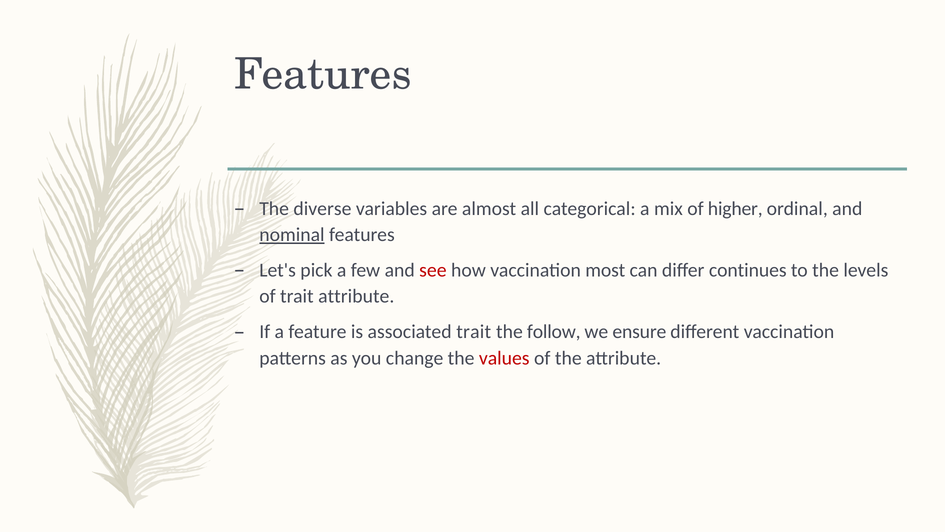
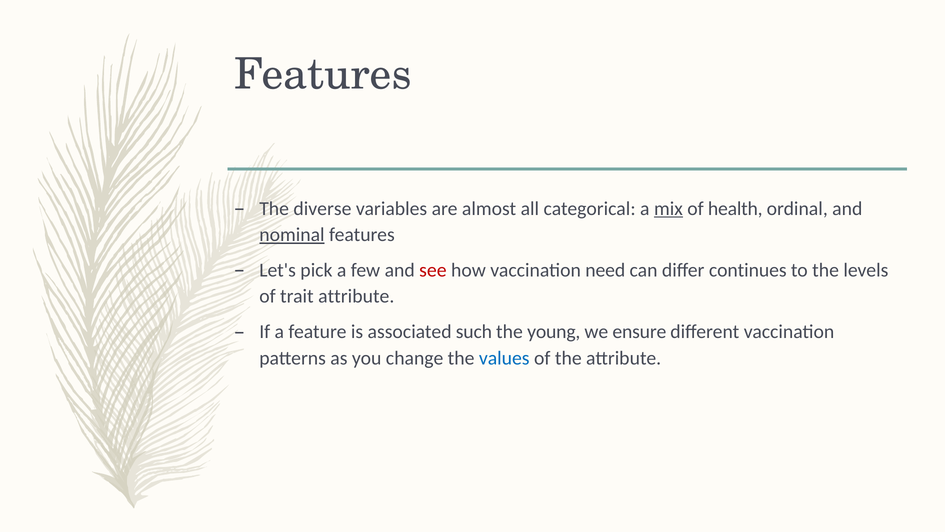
mix underline: none -> present (668, 208)
higher: higher -> health (735, 208)
most: most -> need (605, 270)
associated trait: trait -> such (474, 332)
follow: follow -> young (554, 332)
values colour: red -> blue (504, 358)
